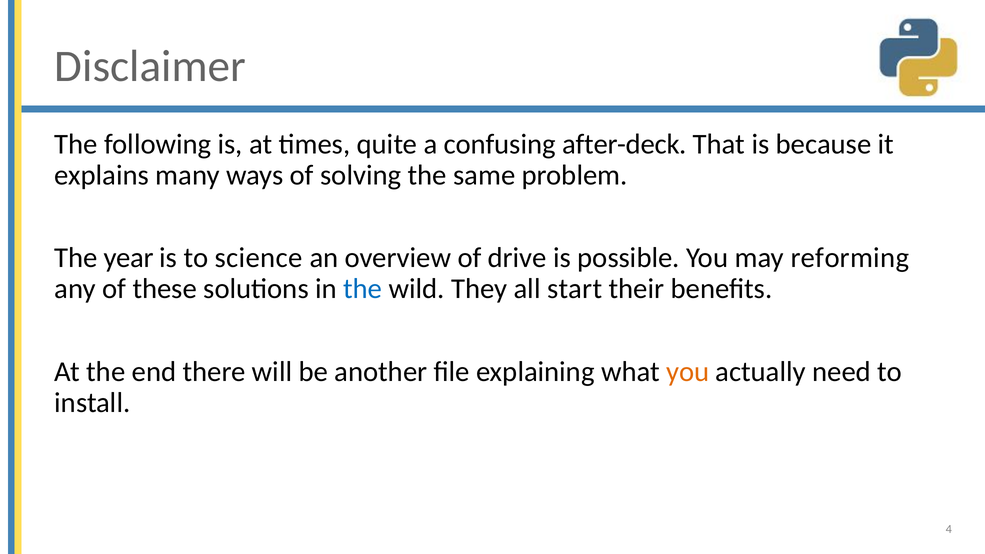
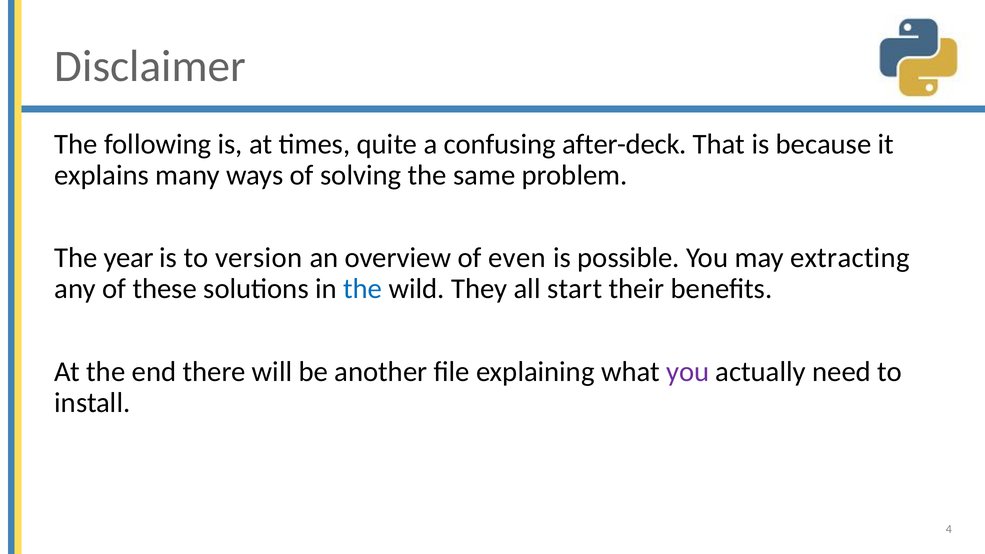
science: science -> version (259, 258)
drive: drive -> even (517, 258)
reforming: reforming -> extracting (850, 258)
you colour: orange -> purple (688, 372)
